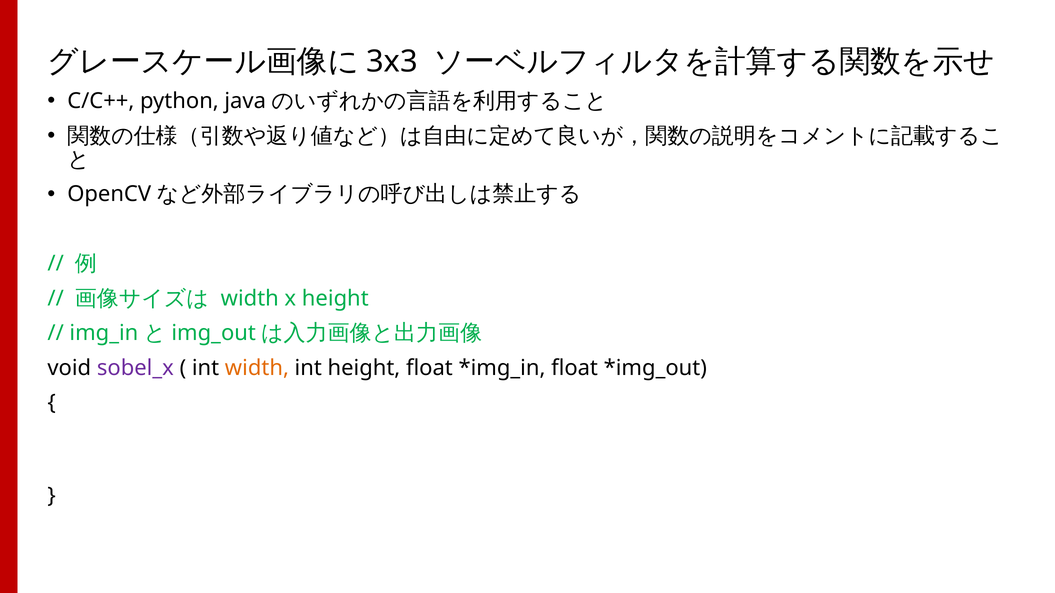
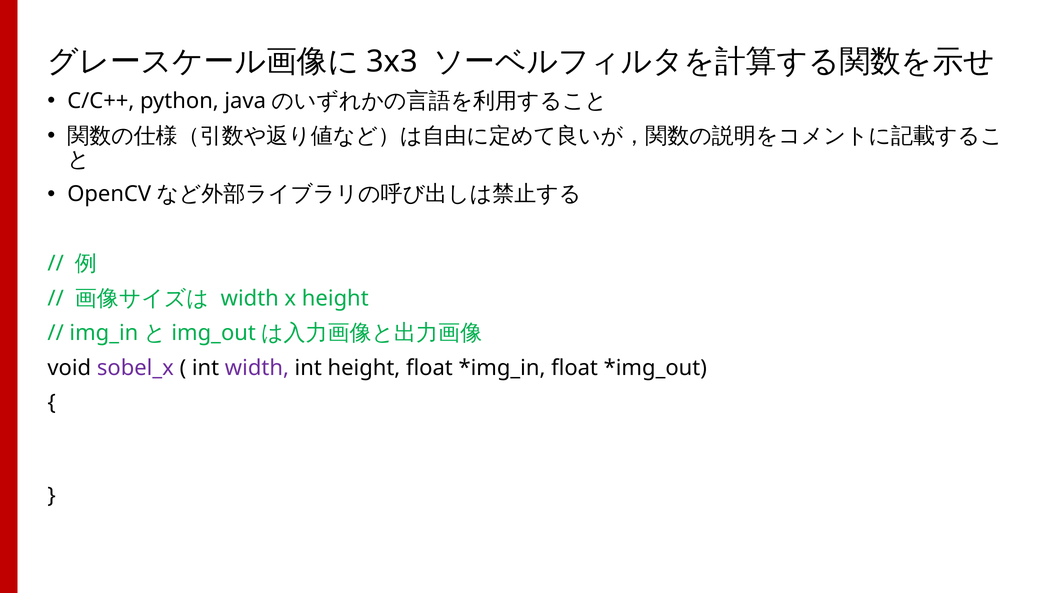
width colour: orange -> purple (257, 368)
